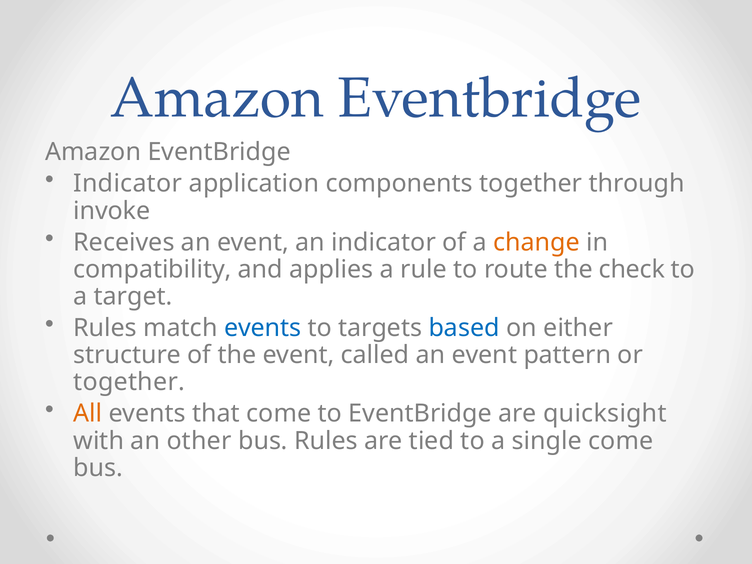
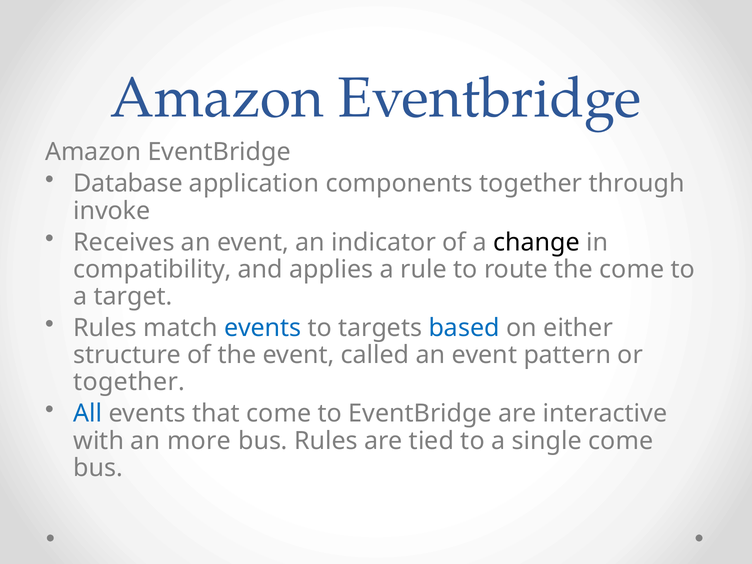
Indicator: Indicator -> Database (128, 184)
change colour: orange -> black (537, 242)
the check: check -> come (632, 269)
All colour: orange -> blue (88, 414)
quicksight: quicksight -> interactive (605, 414)
other: other -> more (199, 441)
